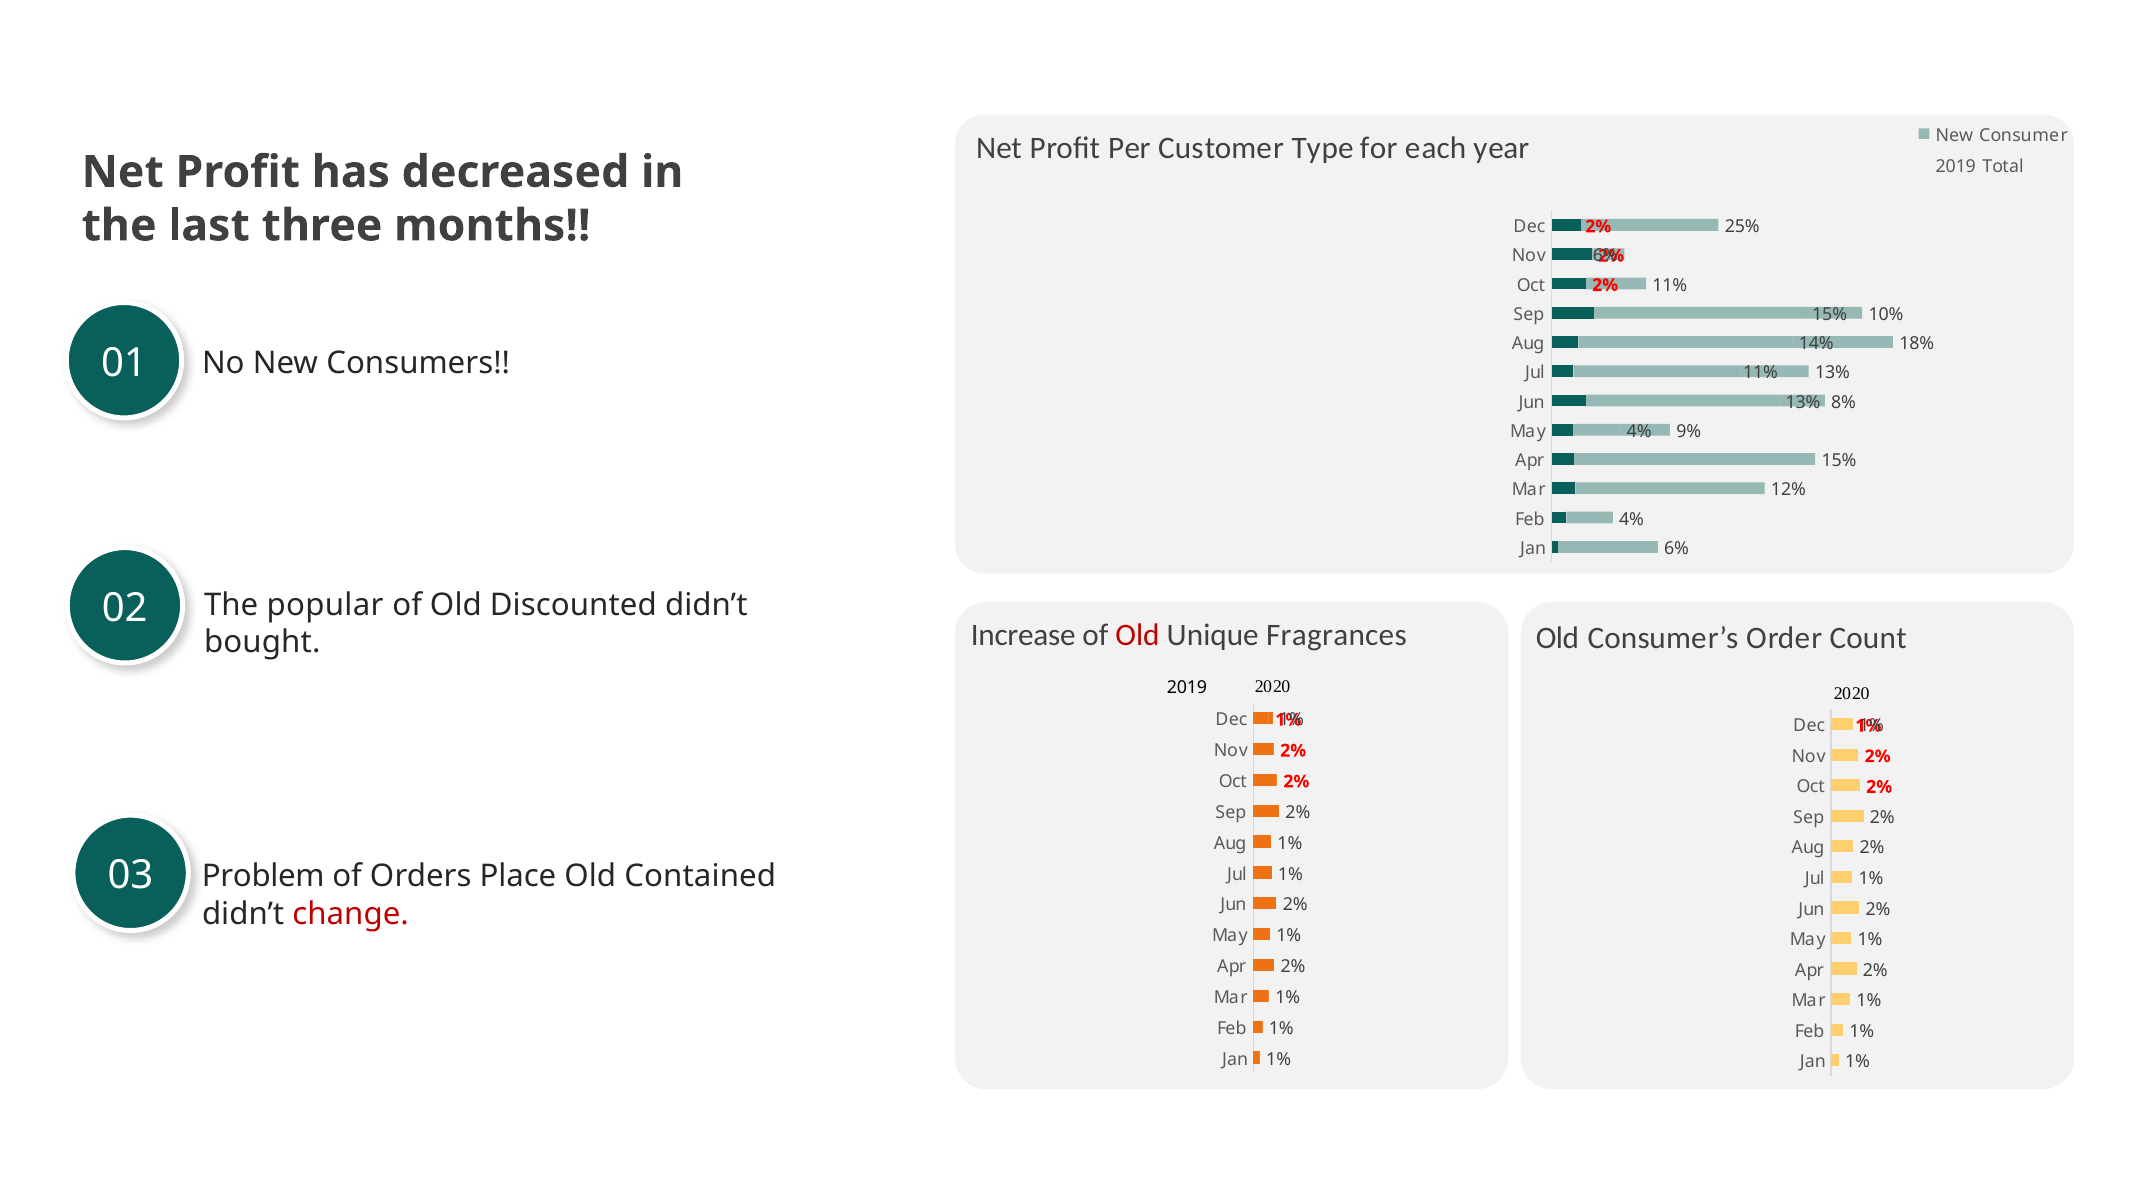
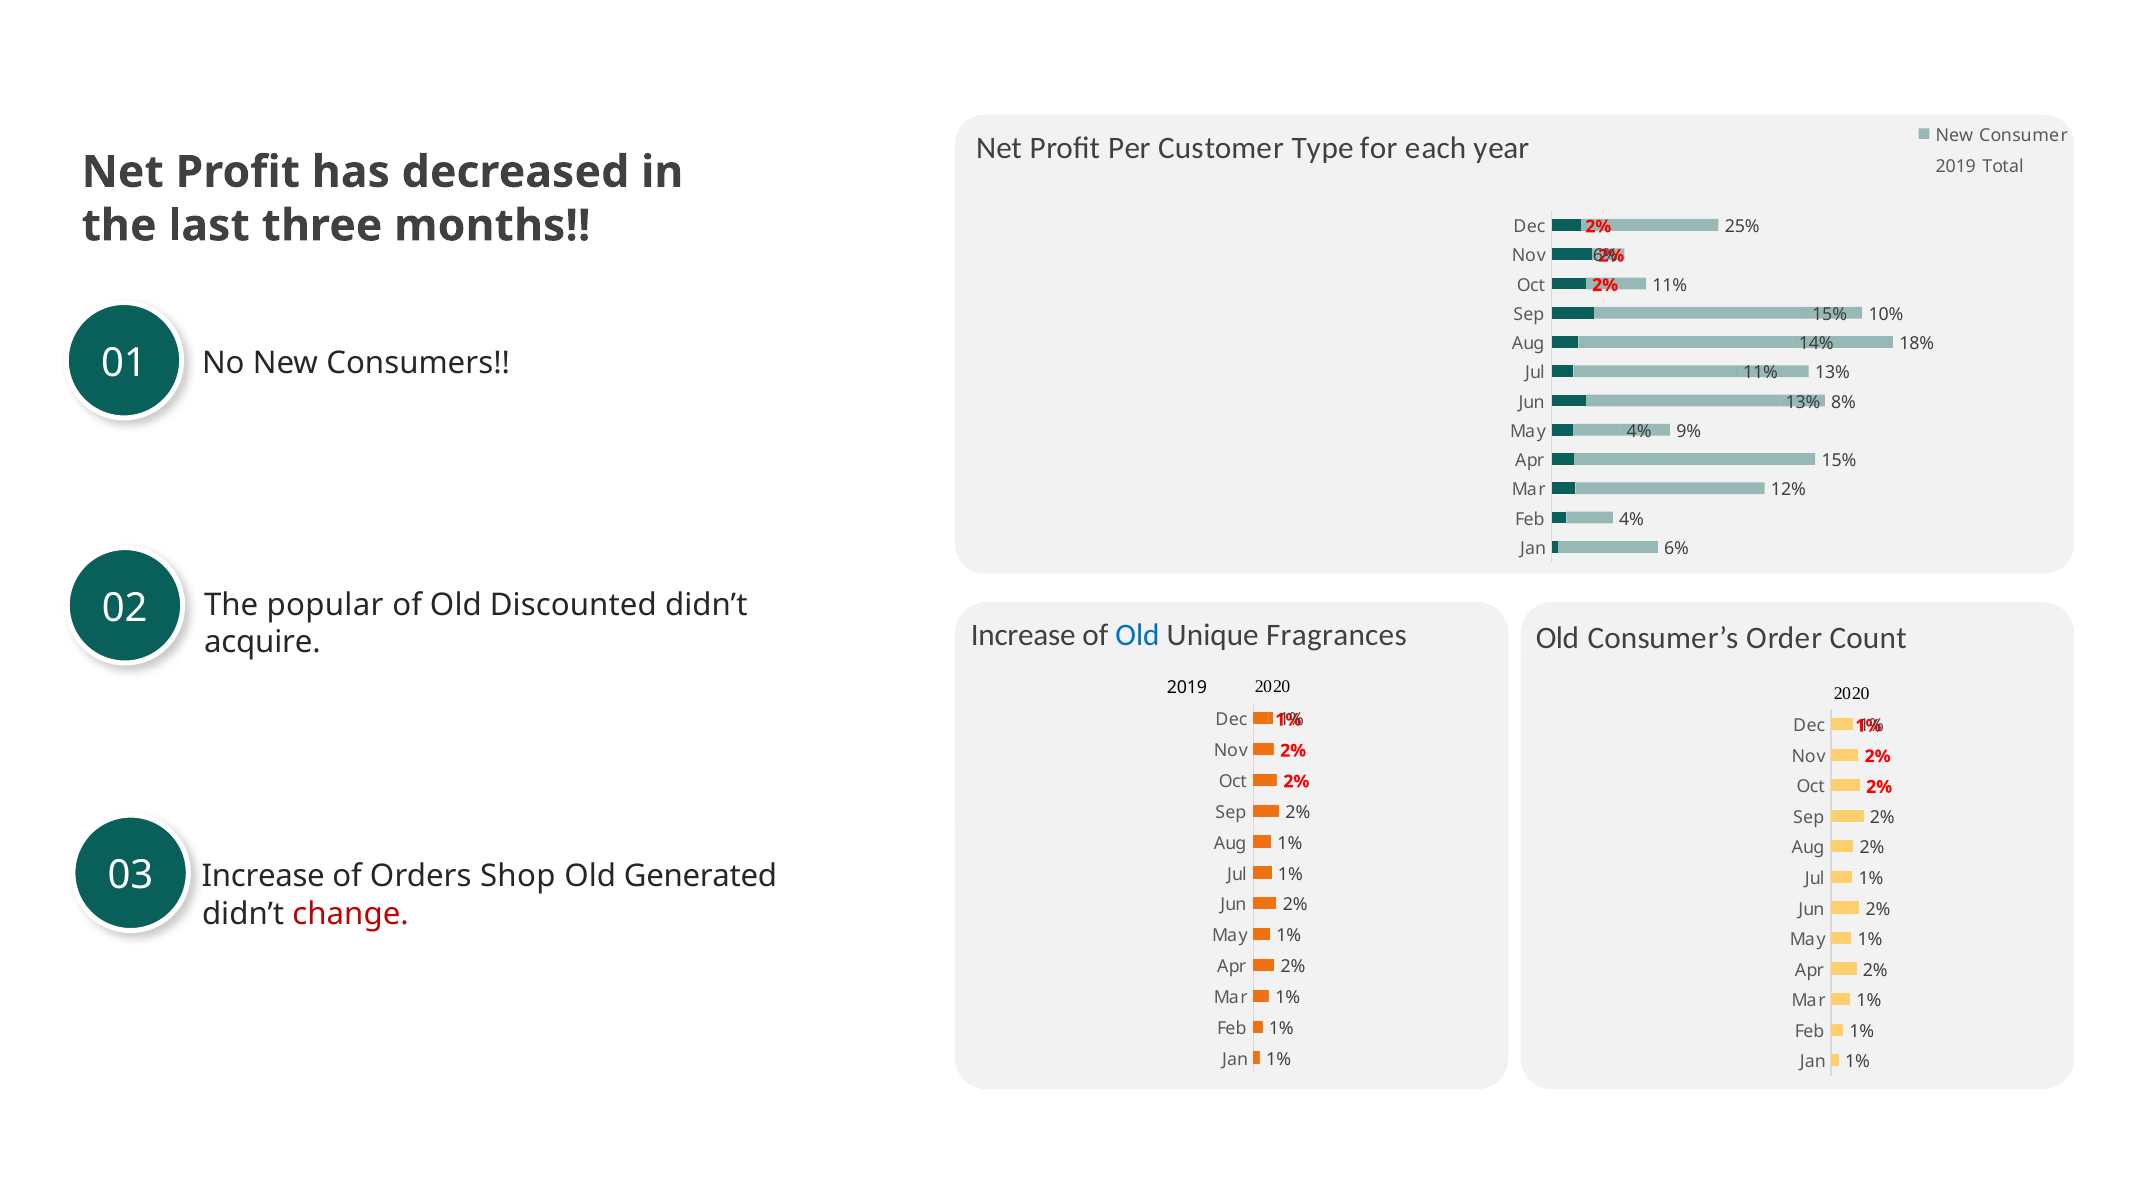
Old colour: red -> blue (1138, 635)
bought: bought -> acquire (262, 642)
Problem: Problem -> Increase (263, 876)
Place: Place -> Shop (518, 876)
Contained: Contained -> Generated (700, 876)
